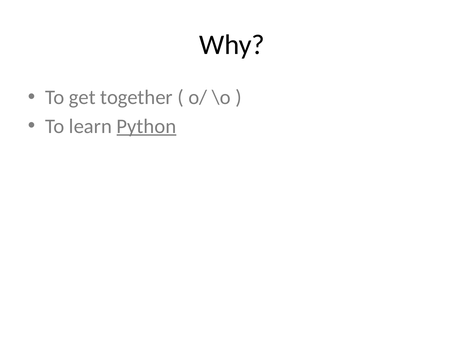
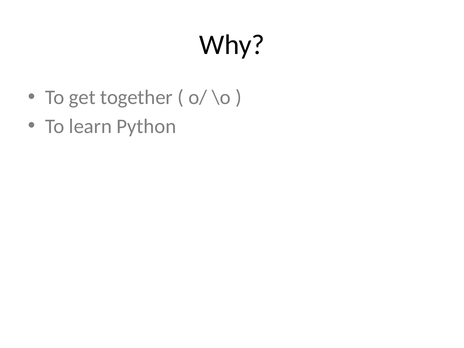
Python underline: present -> none (146, 126)
